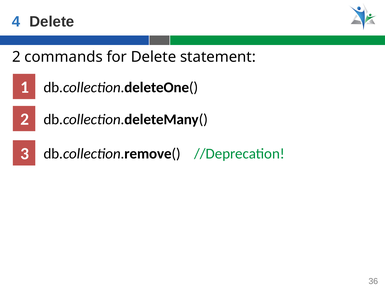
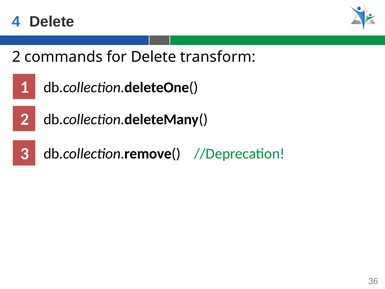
statement: statement -> transform (218, 57)
